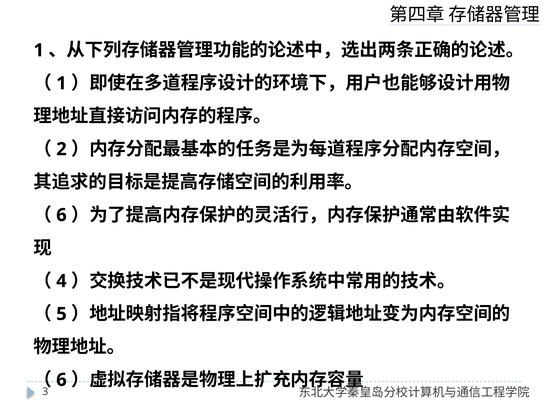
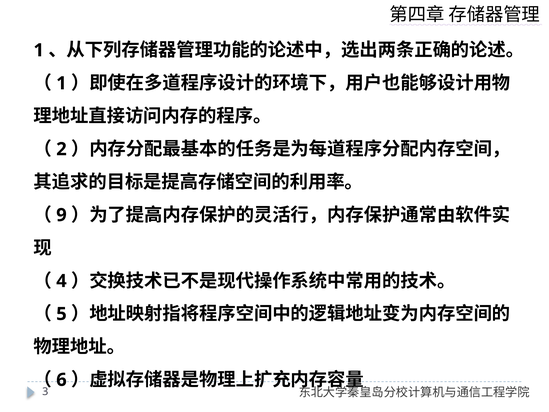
6: 6 -> 9 (61, 215)
